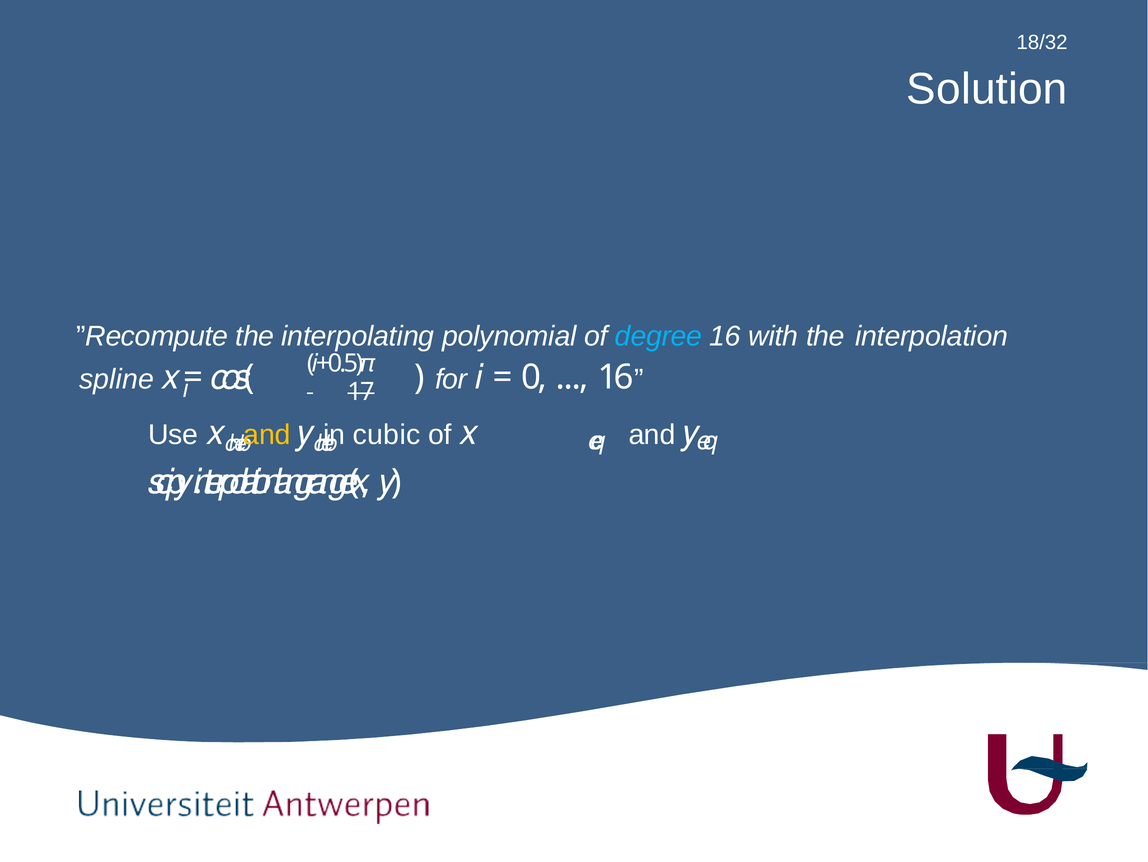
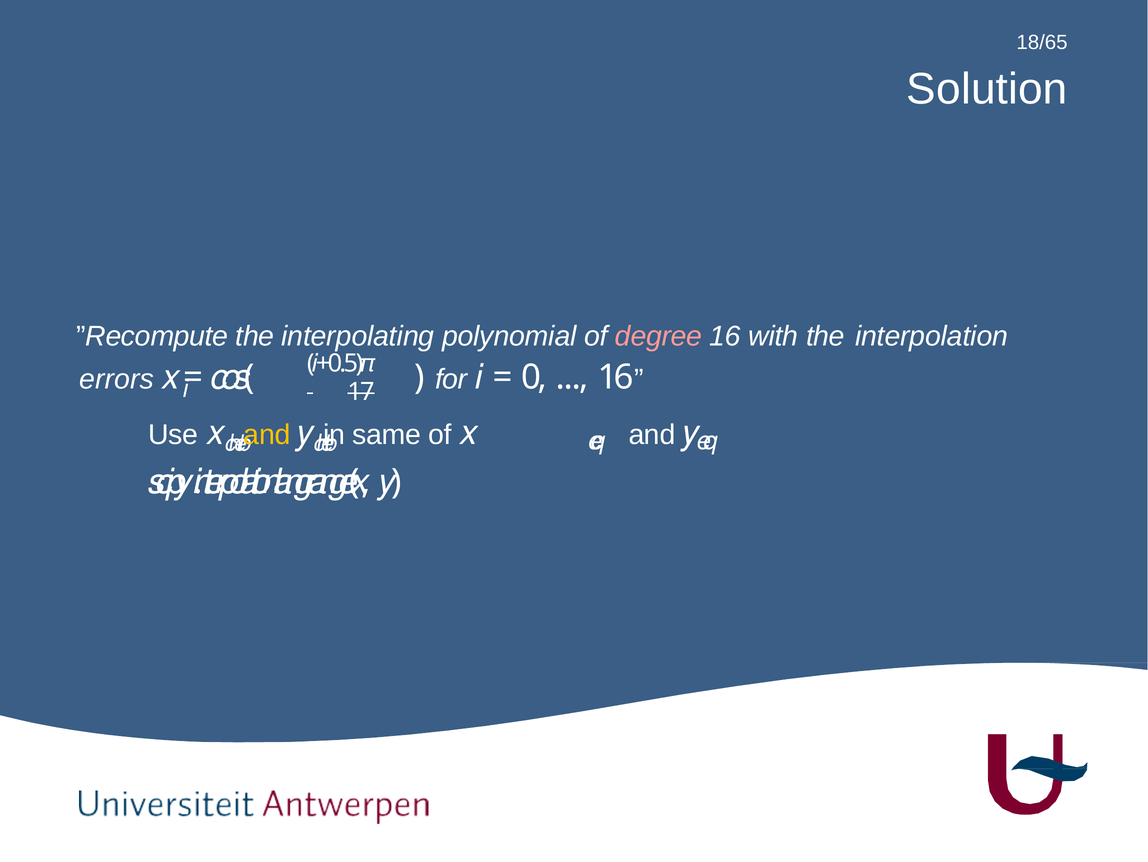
18/32: 18/32 -> 18/65 (1042, 43)
degree colour: light blue -> pink (659, 336)
spline: spline -> errors (116, 379)
cubic: cubic -> same (387, 435)
